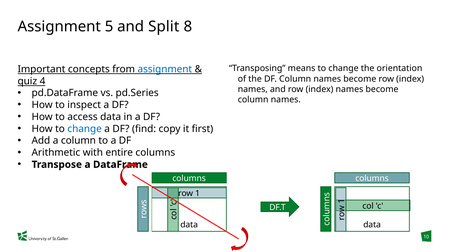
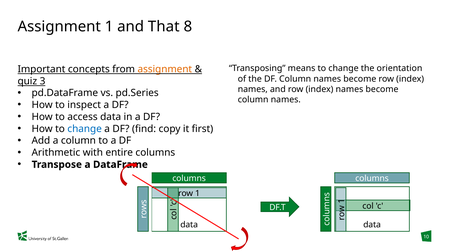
Assignment 5: 5 -> 1 (109, 26)
Split: Split -> That (164, 26)
assignment colour: blue -> orange (165, 69)
4: 4 -> 3 (43, 81)
